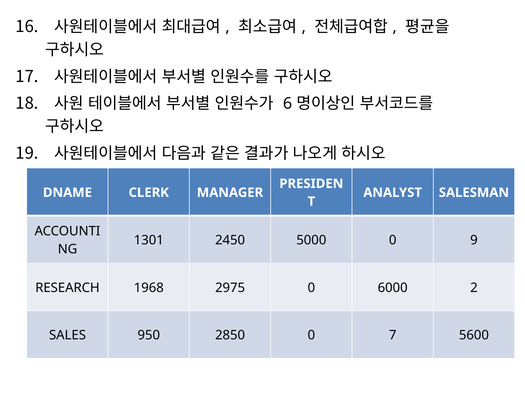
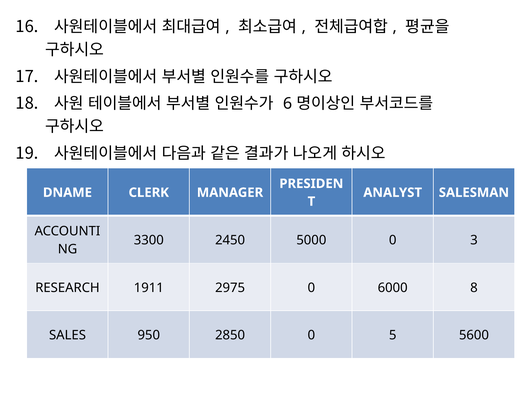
1301: 1301 -> 3300 (149, 240)
9: 9 -> 3 (474, 240)
1968: 1968 -> 1911 (149, 288)
2: 2 -> 8 (474, 288)
7: 7 -> 5 (393, 335)
